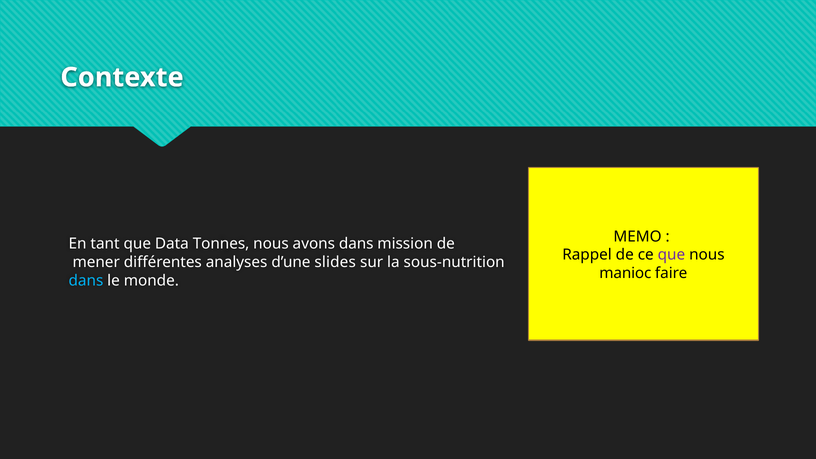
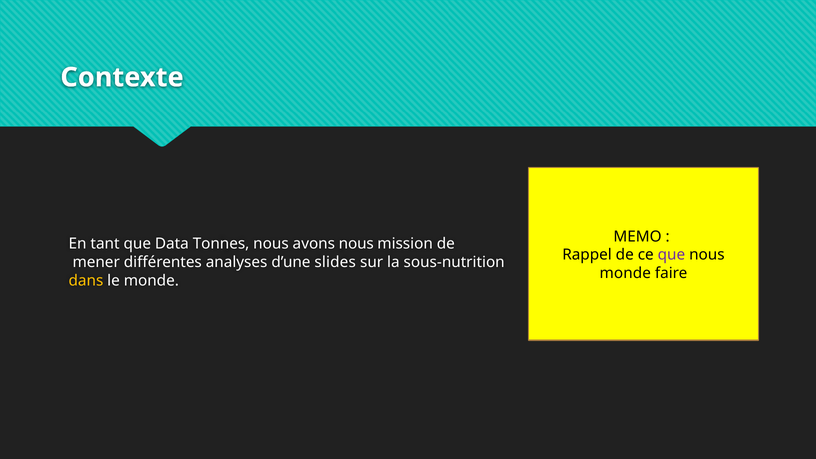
avons dans: dans -> nous (356, 244)
manioc: manioc -> monde (625, 273)
dans colour: light blue -> yellow (86, 281)
